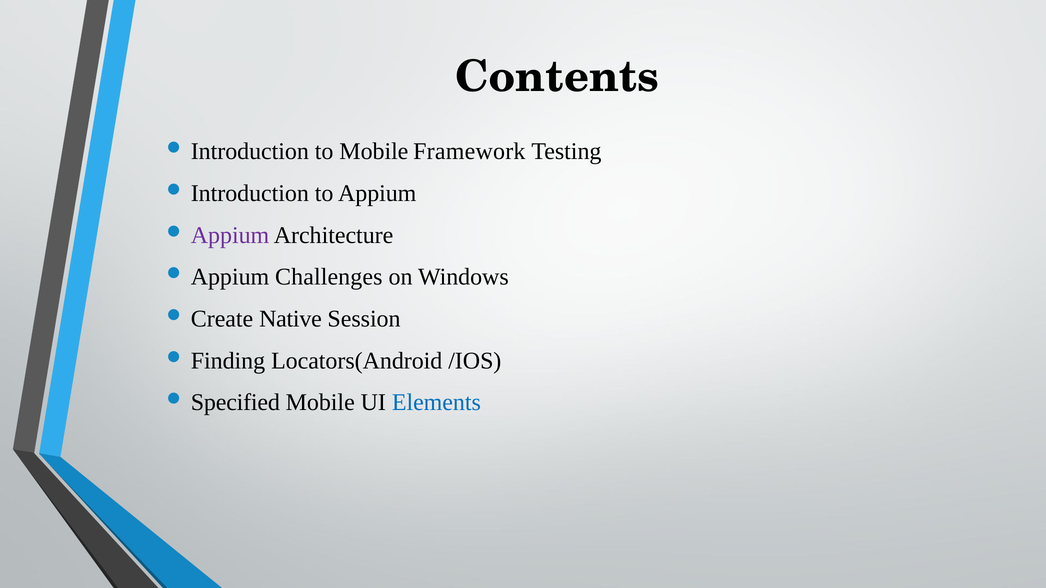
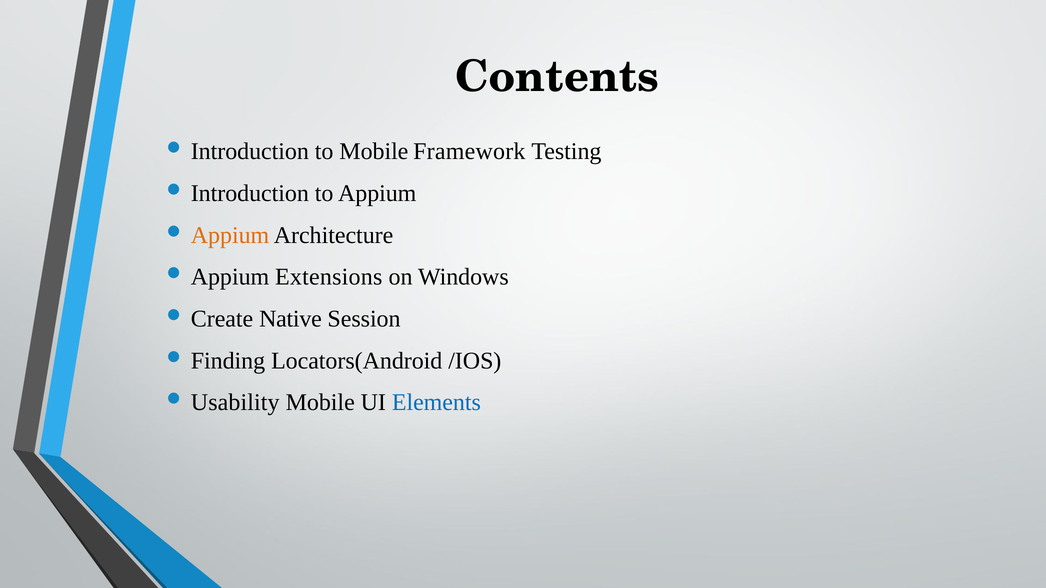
Appium colour: purple -> orange (230, 235)
Challenges: Challenges -> Extensions (329, 277)
Specified: Specified -> Usability (235, 403)
